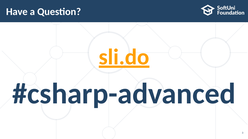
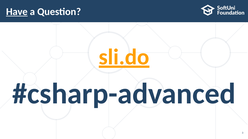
Have underline: none -> present (17, 12)
